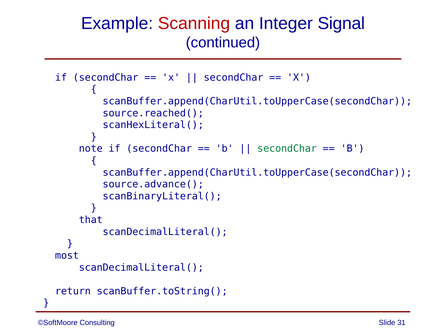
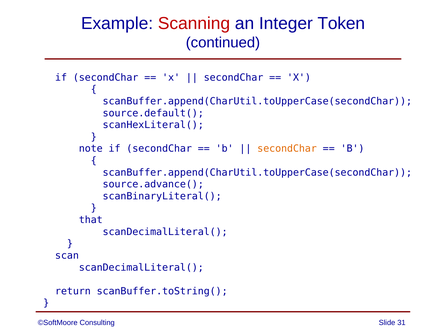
Signal: Signal -> Token (341, 24)
source.reached(: source.reached( -> source.default( (153, 113)
secondChar colour: green -> orange (287, 149)
most: most -> scan (67, 256)
